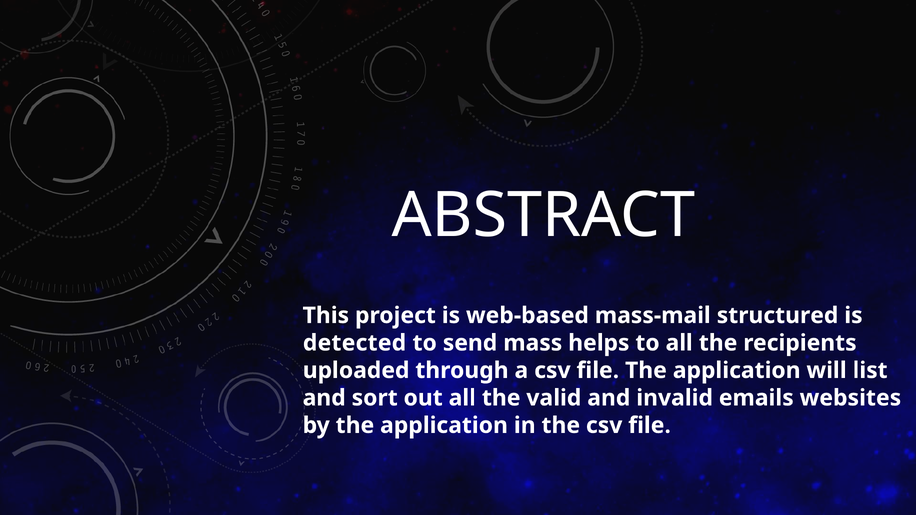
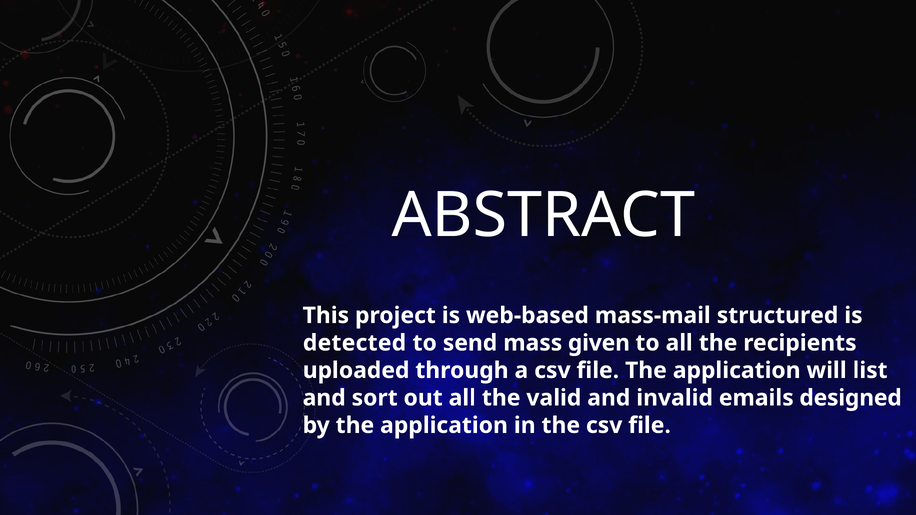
helps: helps -> given (599, 343)
websites: websites -> designed (851, 398)
